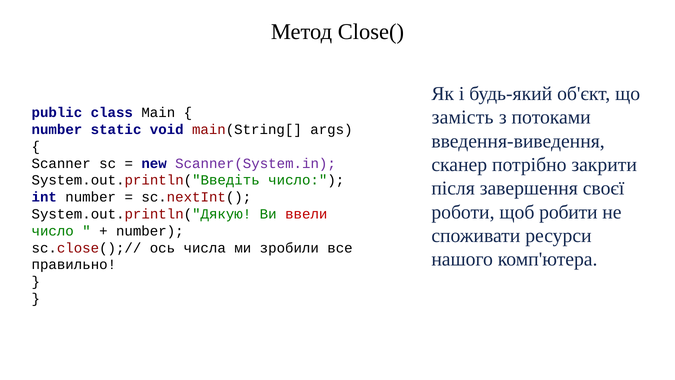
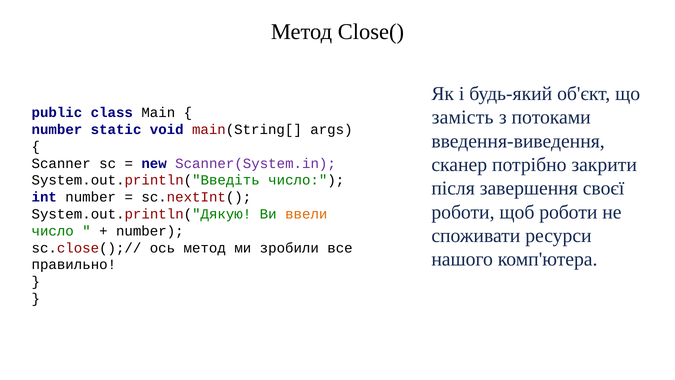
щоб робити: робити -> роботи (568, 212)
ввели colour: red -> orange (306, 214)
ось числа: числа -> метод (205, 248)
